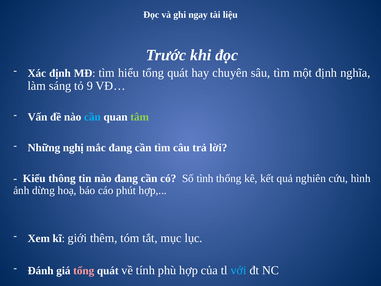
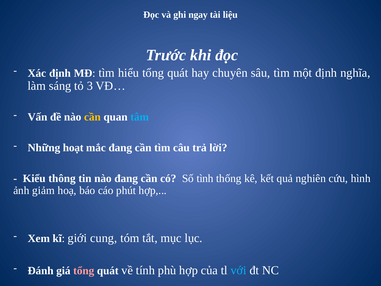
9: 9 -> 3 (90, 86)
cần colour: light blue -> yellow (92, 117)
tâm colour: light green -> light blue (140, 117)
nghị: nghị -> hoạt (73, 148)
dừng: dừng -> giảm (43, 190)
thêm: thêm -> cung (104, 238)
